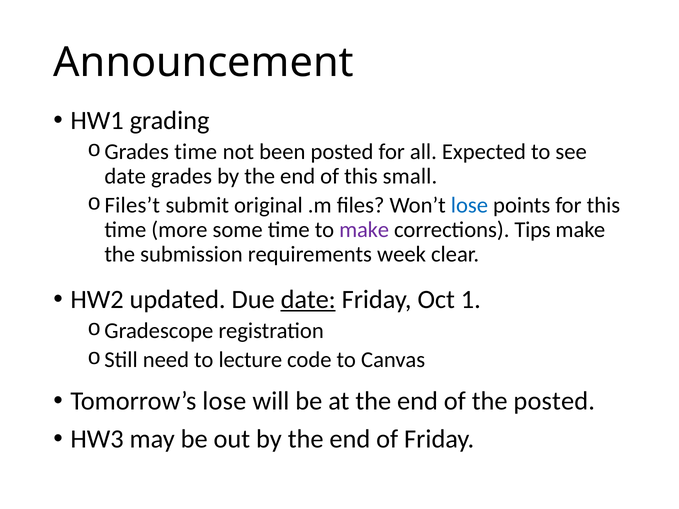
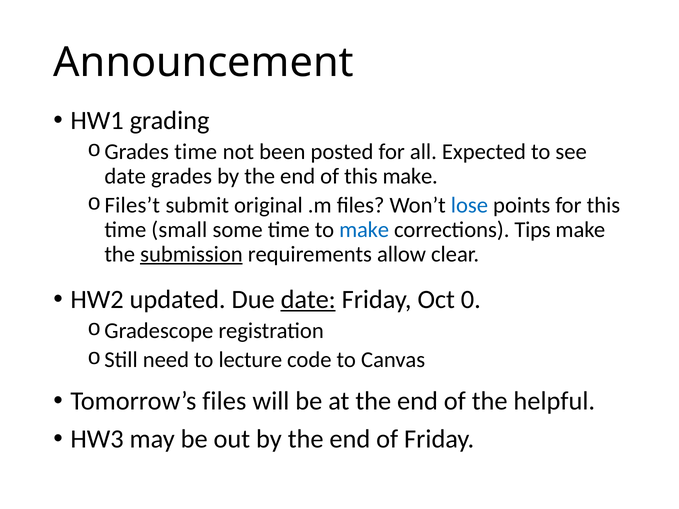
this small: small -> make (410, 176)
more: more -> small (179, 230)
make colour: purple -> blue (364, 230)
submission underline: none -> present (191, 254)
week: week -> allow (402, 254)
1: 1 -> 0 (471, 300)
Tomorrow’s lose: lose -> files (224, 401)
the posted: posted -> helpful (554, 401)
